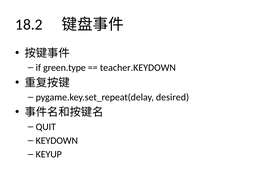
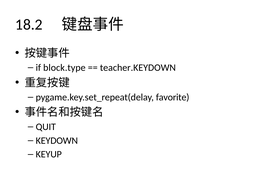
green.type: green.type -> block.type (64, 68)
desired: desired -> favorite (173, 97)
